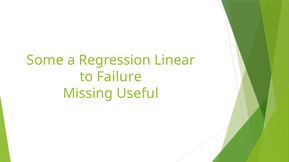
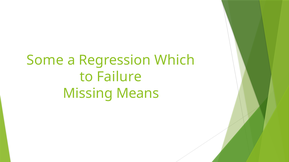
Linear: Linear -> Which (175, 60)
Useful: Useful -> Means (138, 94)
